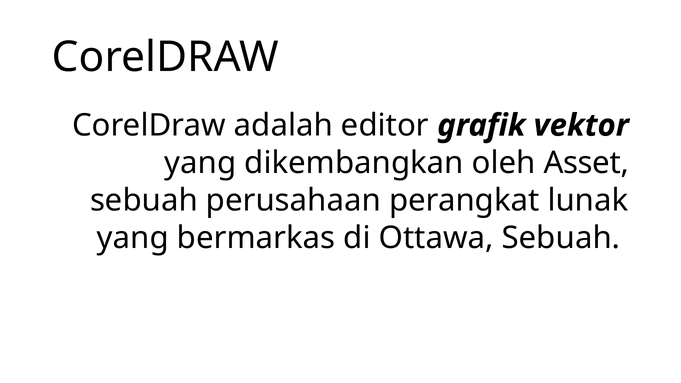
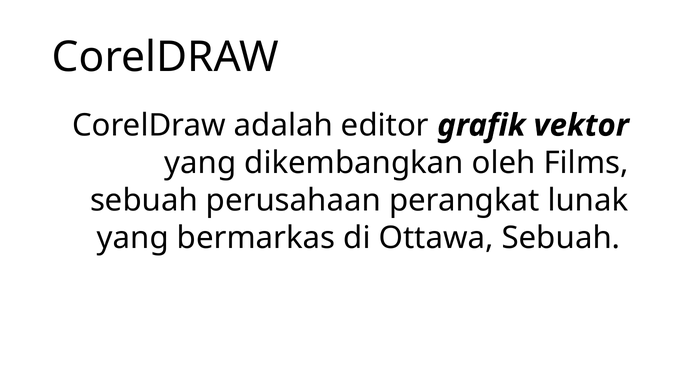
Asset: Asset -> Films (586, 163)
